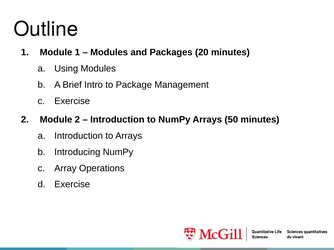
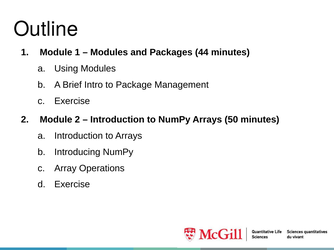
20: 20 -> 44 (202, 52)
